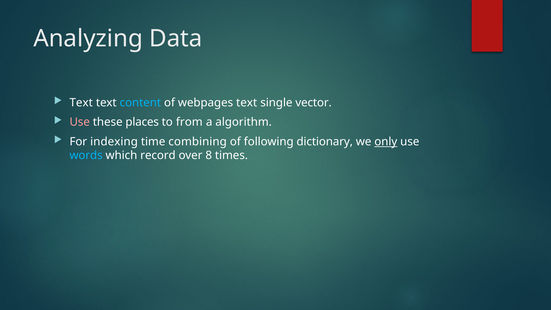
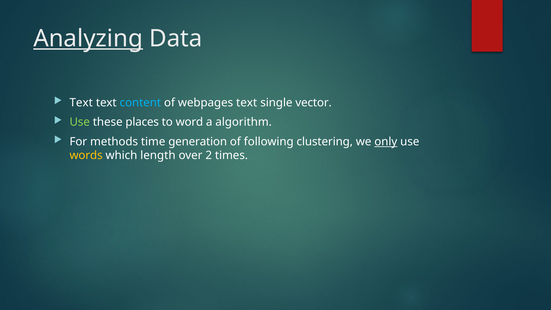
Analyzing underline: none -> present (88, 39)
Use colour: pink -> light green (80, 122)
from: from -> word (189, 122)
indexing: indexing -> methods (114, 142)
combining: combining -> generation (198, 142)
dictionary: dictionary -> clustering (325, 142)
words colour: light blue -> yellow (86, 155)
record: record -> length (158, 155)
8: 8 -> 2 (209, 155)
